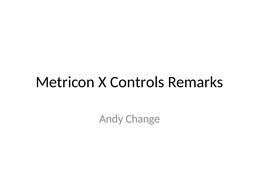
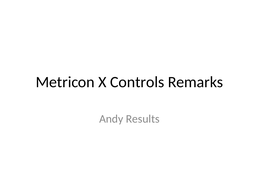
Change: Change -> Results (143, 119)
